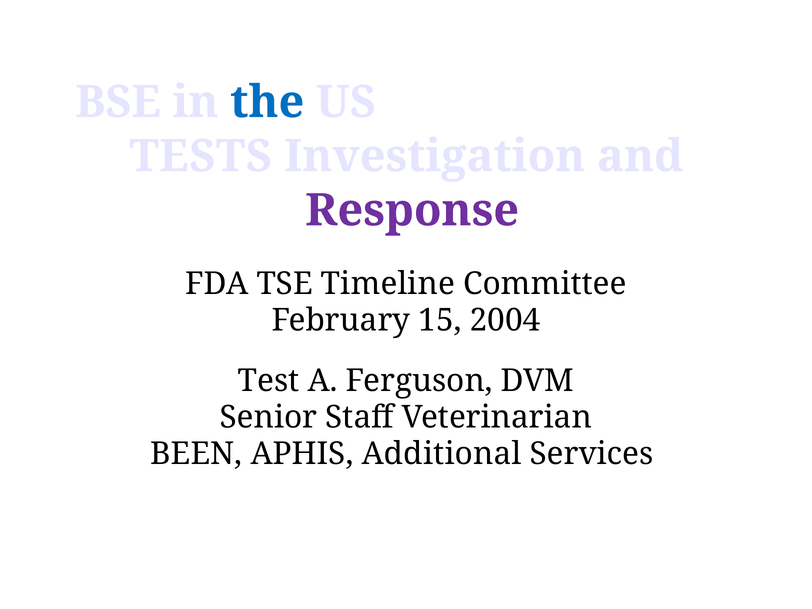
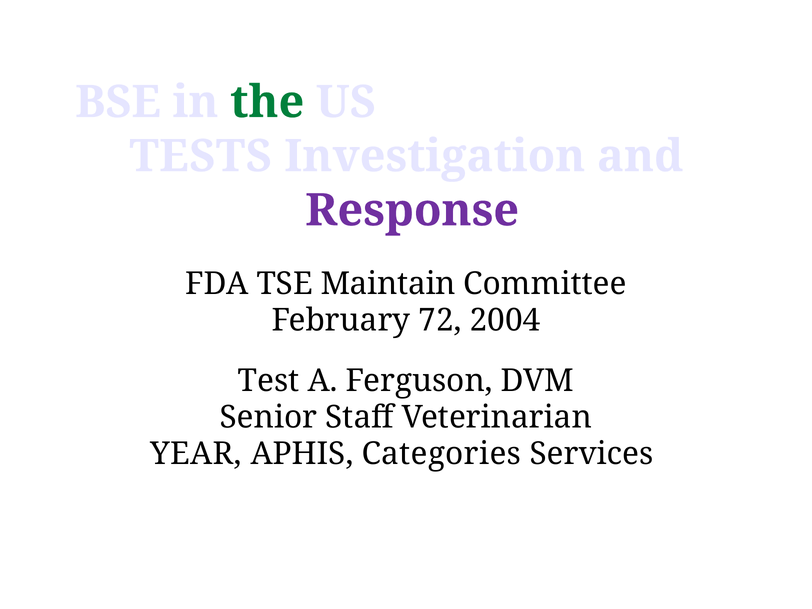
the colour: blue -> green (267, 102)
Timeline: Timeline -> Maintain (388, 284)
15: 15 -> 72 (440, 321)
BEEN: BEEN -> YEAR (196, 454)
Additional: Additional -> Categories (441, 454)
